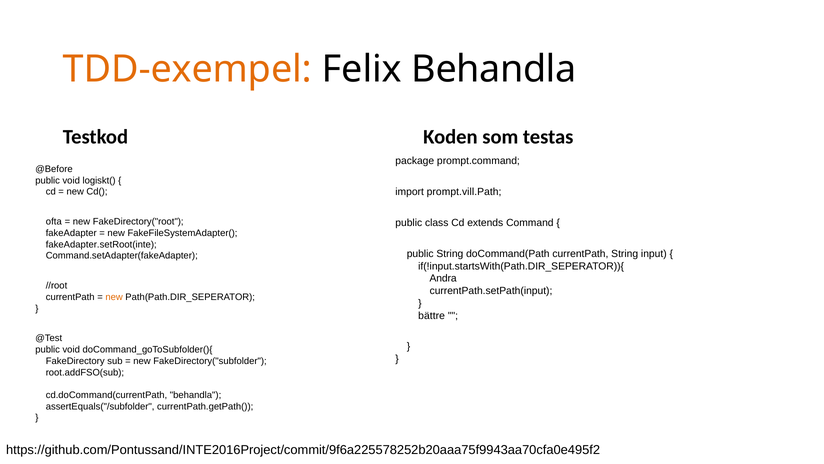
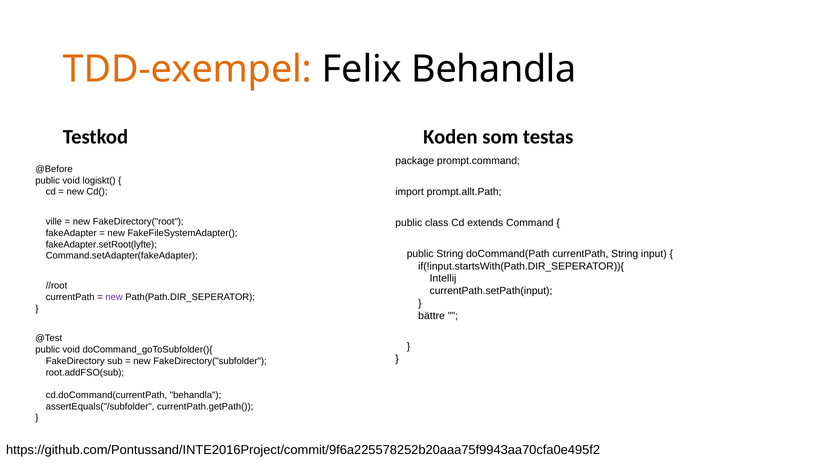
prompt.vill.Path: prompt.vill.Path -> prompt.allt.Path (464, 192)
ofta: ofta -> ville (54, 222)
fakeAdapter.setRoot(inte: fakeAdapter.setRoot(inte -> fakeAdapter.setRoot(lyfte (101, 244)
Andra: Andra -> Intellij (443, 278)
new colour: orange -> purple (114, 297)
